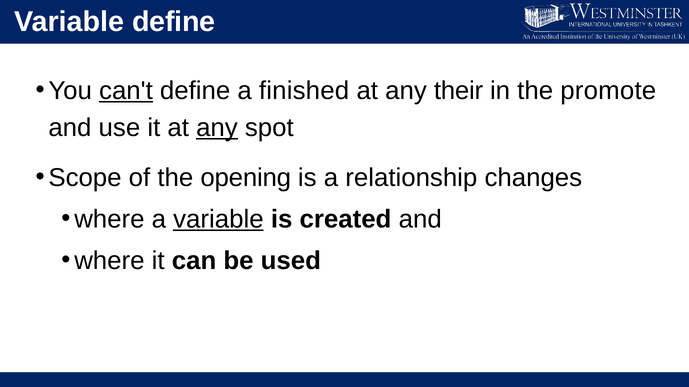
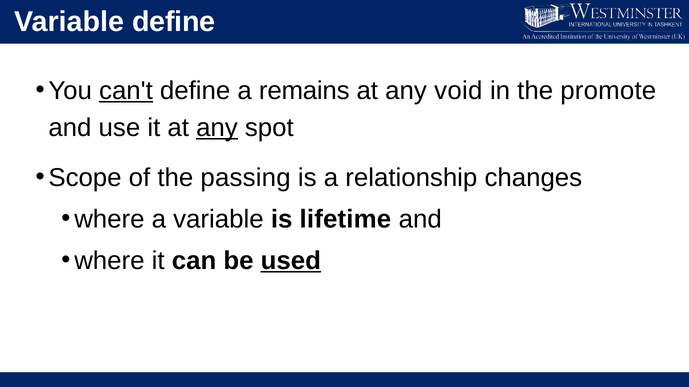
finished: finished -> remains (304, 91)
their: their -> void (458, 91)
opening: opening -> passing (246, 178)
variable underline: present -> none (218, 219)
created: created -> lifetime (345, 219)
used underline: none -> present (291, 261)
